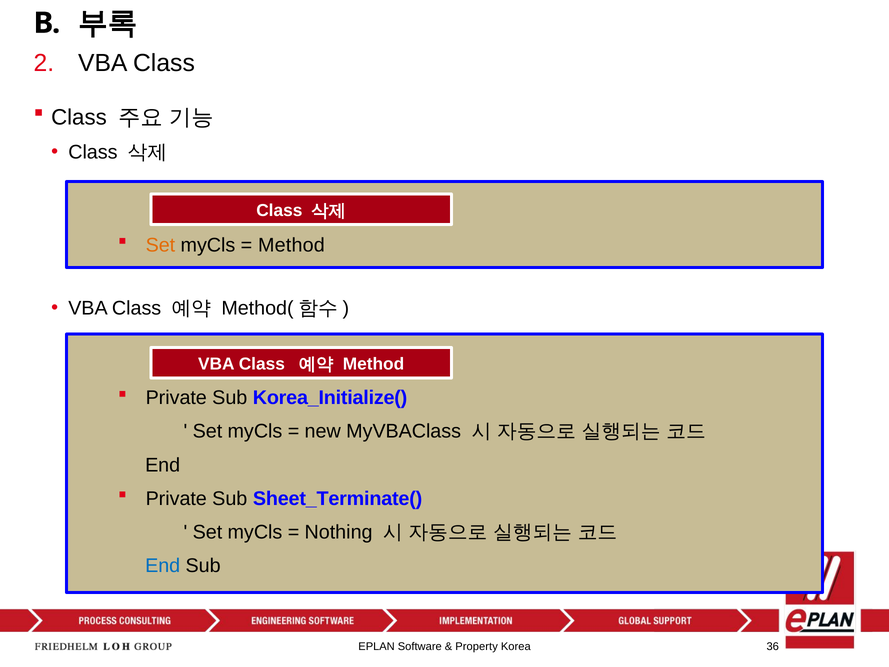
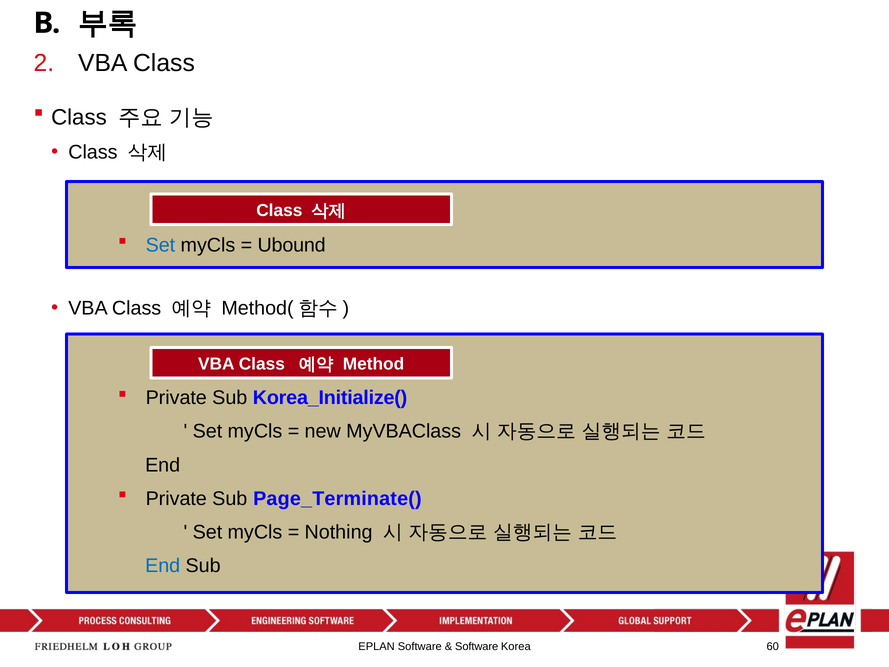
Set colour: orange -> blue (160, 245)
Method: Method -> Ubound (292, 245)
Sheet_Terminate(: Sheet_Terminate( -> Page_Terminate( (337, 498)
Property: Property -> Software (477, 646)
36: 36 -> 60 (773, 646)
